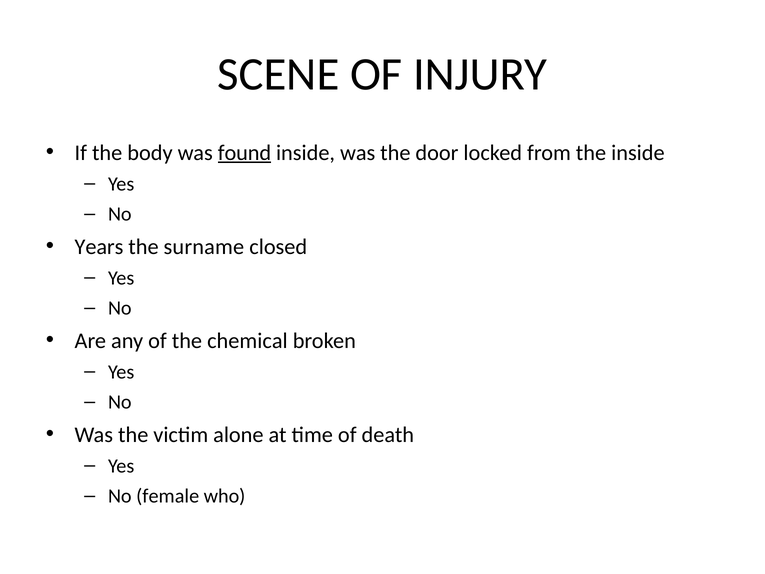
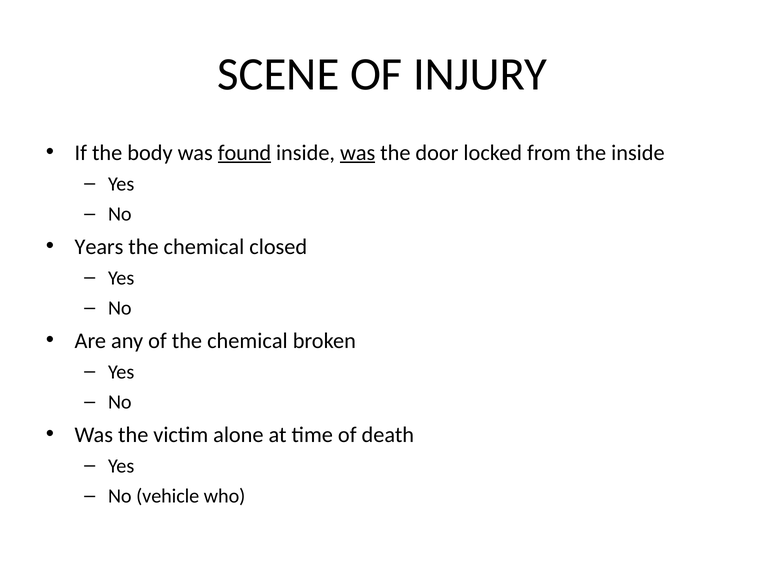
was underline: none -> present (358, 153)
surname: surname -> chemical (204, 247)
female: female -> vehicle (168, 496)
